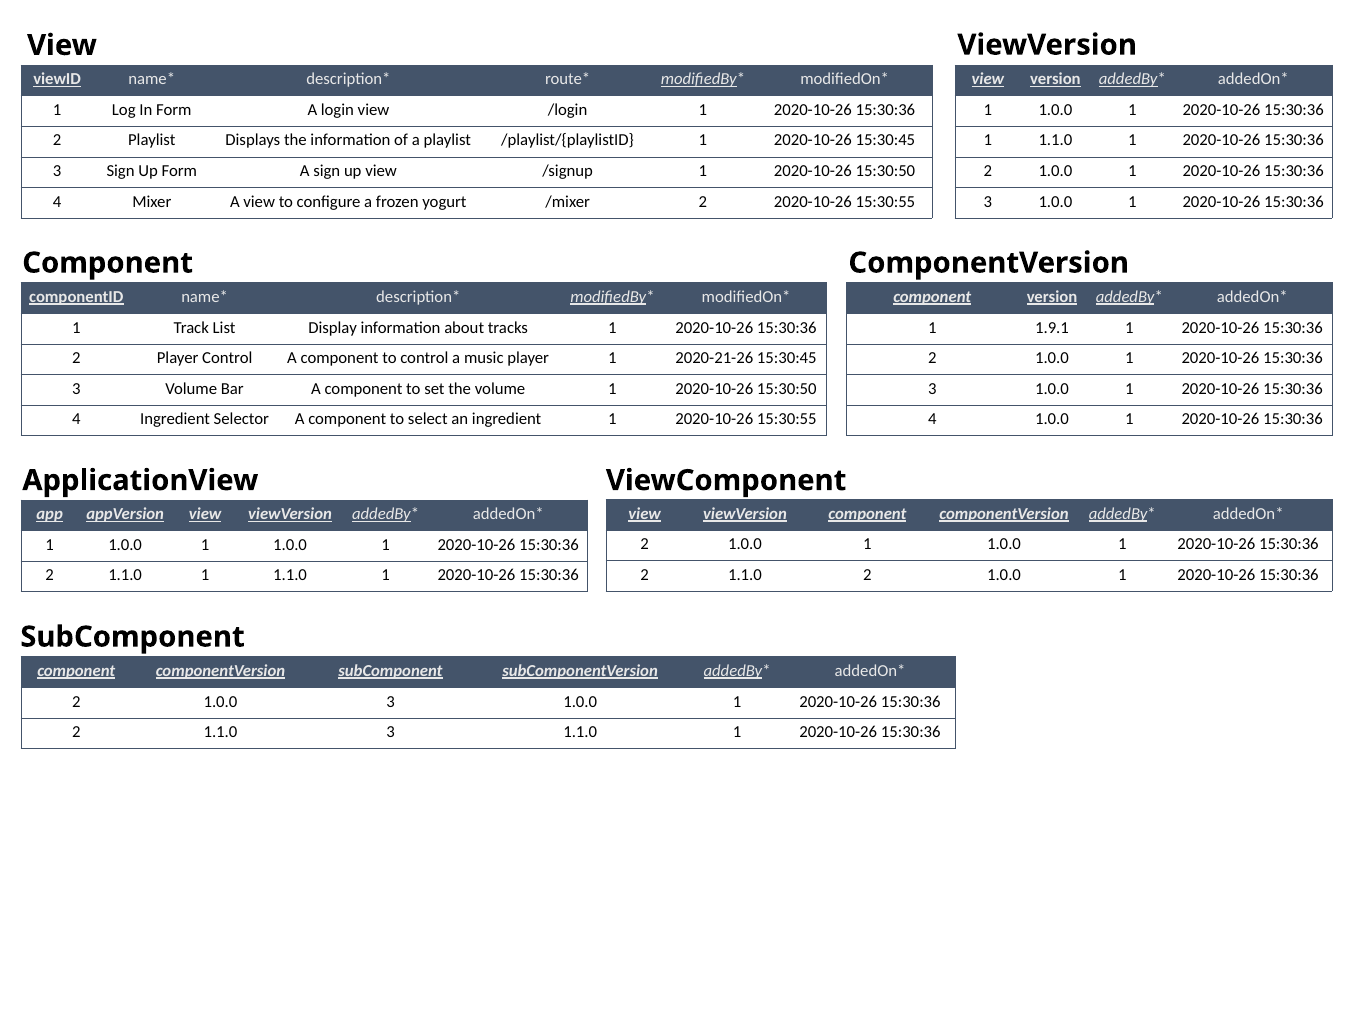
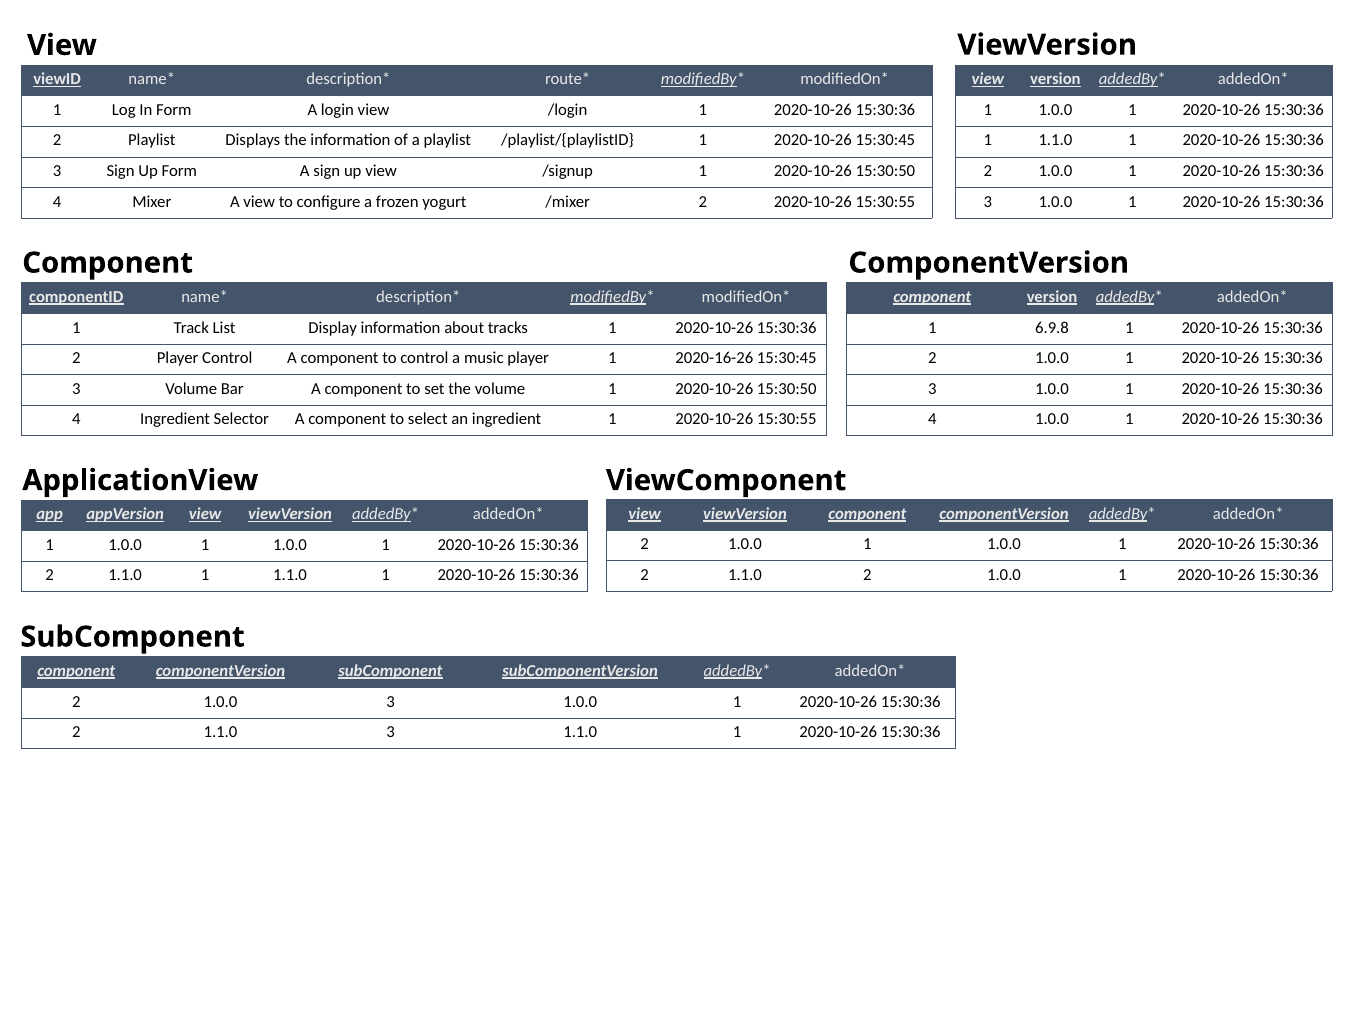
1.9.1: 1.9.1 -> 6.9.8 (1052, 328)
2020-21-26: 2020-21-26 -> 2020-16-26 (714, 358)
